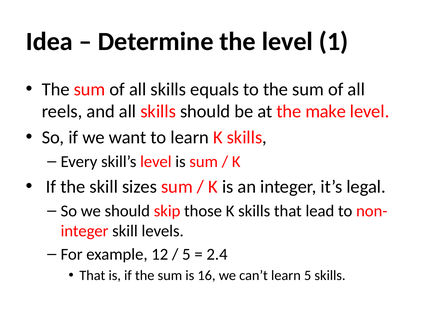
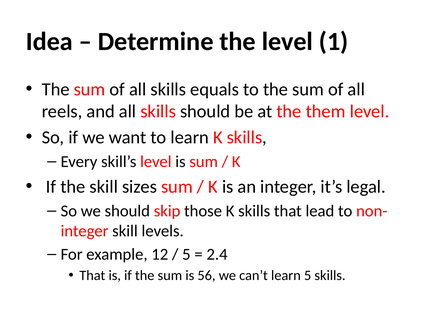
make: make -> them (326, 112)
16: 16 -> 56 (207, 276)
